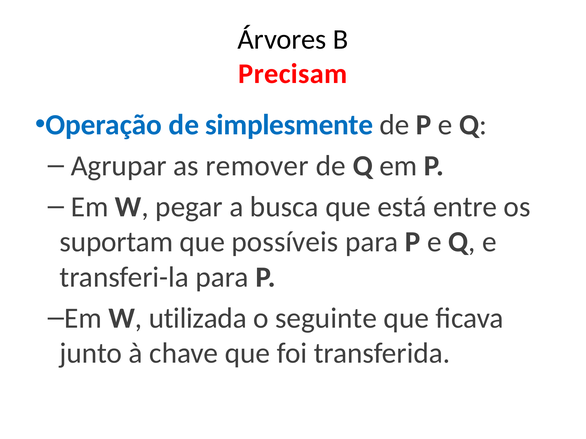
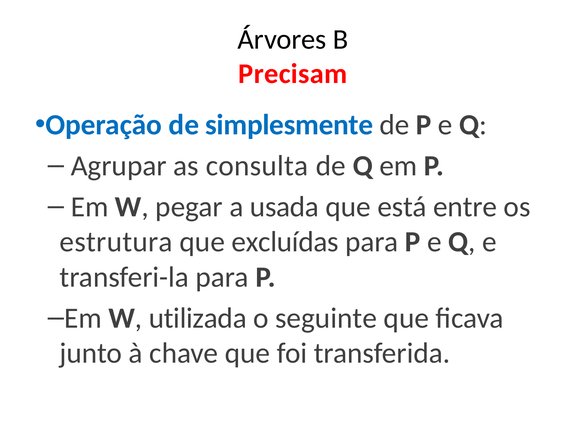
remover: remover -> consulta (257, 166)
busca: busca -> usada (284, 207)
suportam: suportam -> estrutura (116, 242)
possíveis: possíveis -> excluídas (285, 242)
